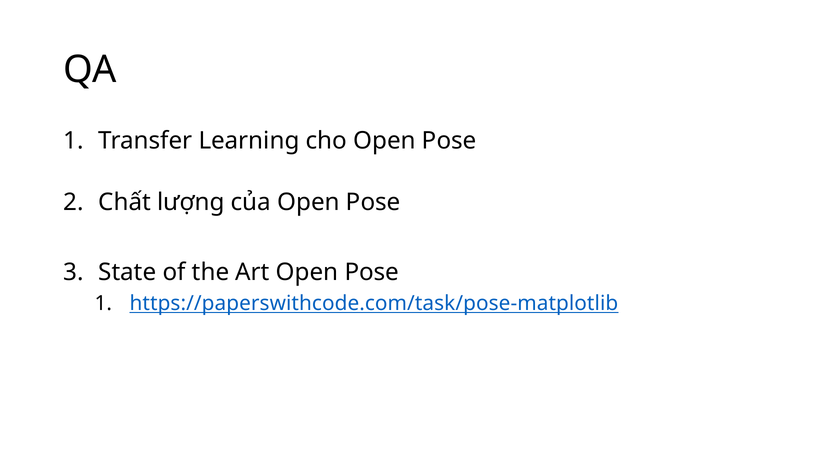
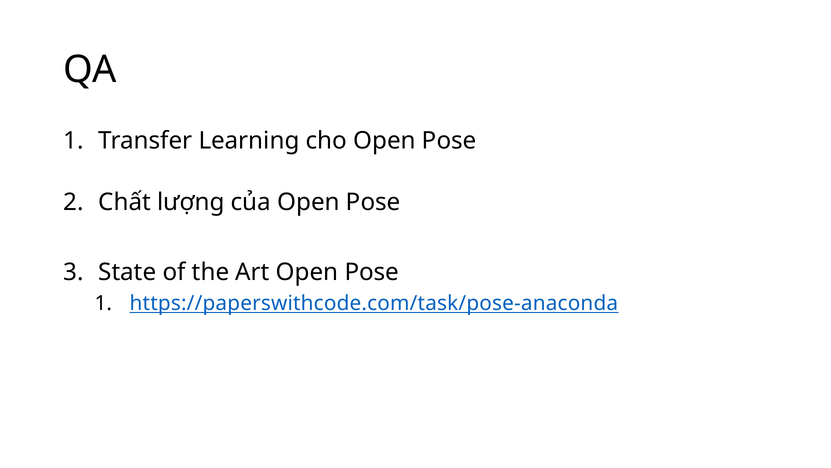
https://paperswithcode.com/task/pose-matplotlib: https://paperswithcode.com/task/pose-matplotlib -> https://paperswithcode.com/task/pose-anaconda (374, 303)
